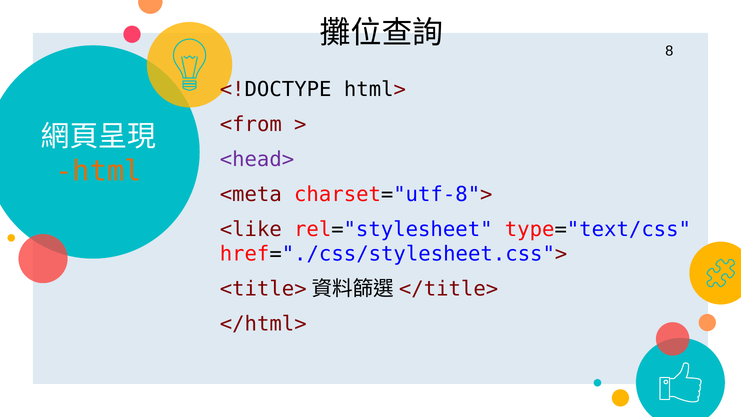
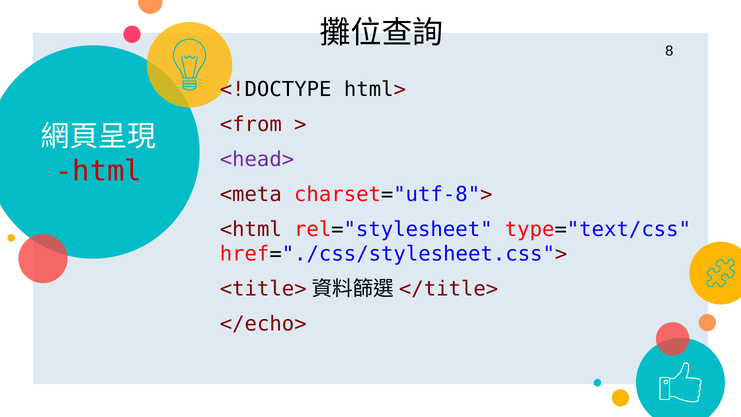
html colour: orange -> red (98, 171)
<like: <like -> <html (251, 229)
</html>: </html> -> </echo> (263, 324)
